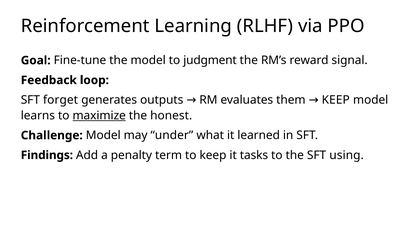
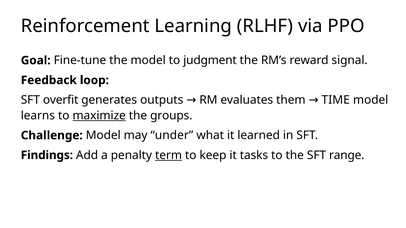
forget: forget -> overfit (61, 100)
them KEEP: KEEP -> TIME (336, 100)
honest: honest -> groups (171, 116)
term underline: none -> present (169, 155)
using: using -> range (347, 155)
